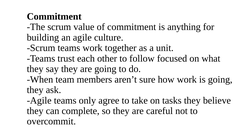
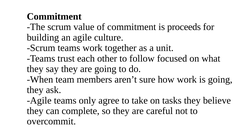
anything: anything -> proceeds (184, 27)
